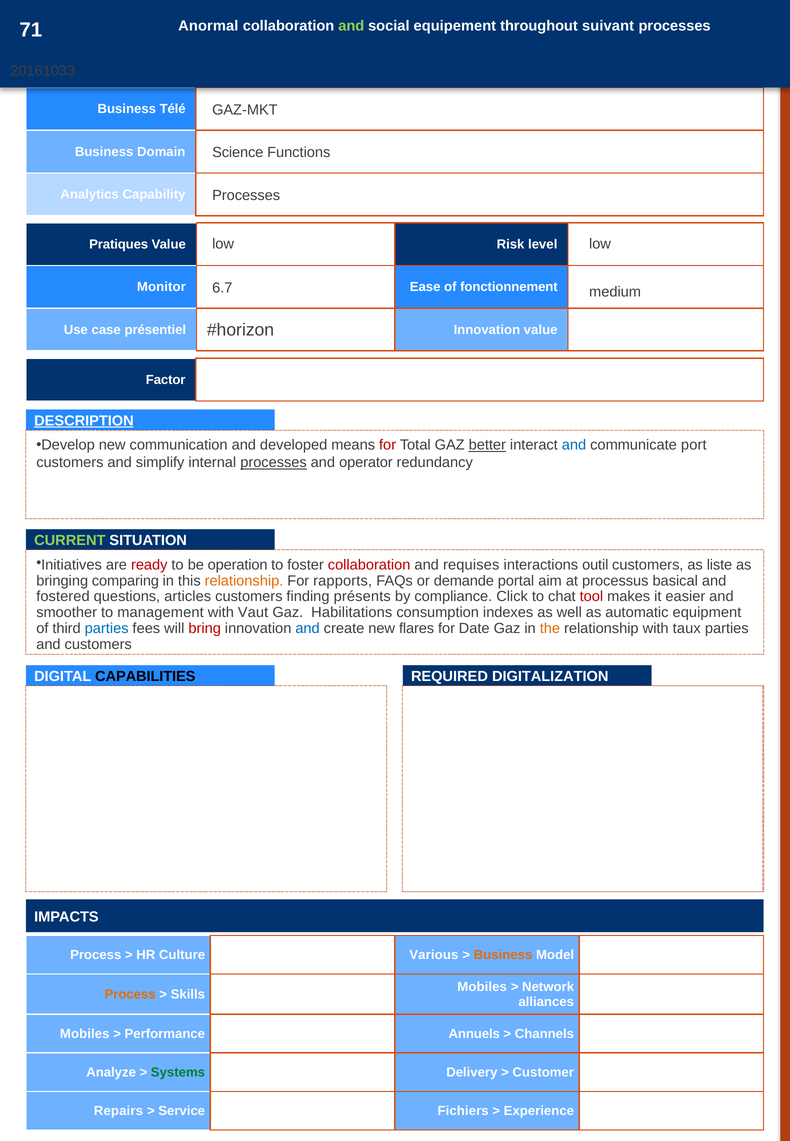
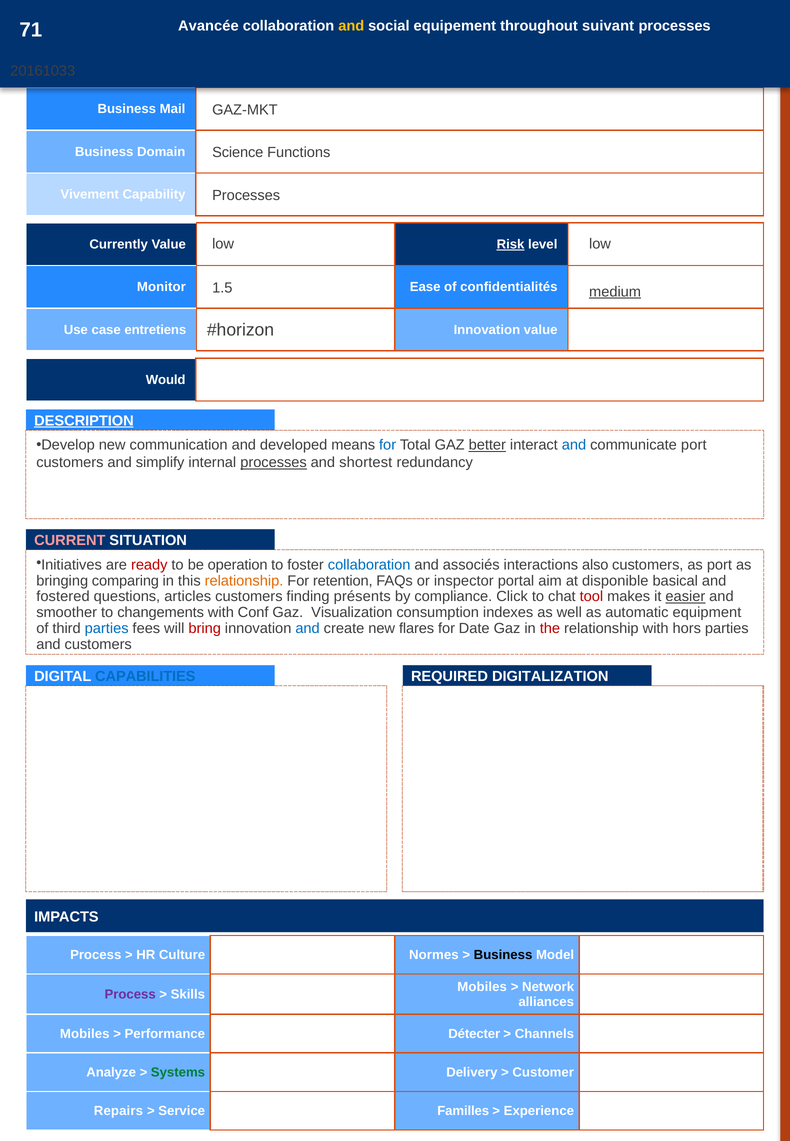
Anormal: Anormal -> Avancée (208, 26)
and colour: light green -> yellow (351, 26)
Télé: Télé -> Mail (173, 109)
Analytics: Analytics -> Vivement (90, 195)
Pratiques: Pratiques -> Currently (119, 244)
Risk underline: none -> present (511, 244)
fonctionnement: fonctionnement -> confidentialités (509, 287)
6.7: 6.7 -> 1.5 (222, 288)
medium underline: none -> present (615, 292)
présentiel: présentiel -> entretiens (155, 330)
Factor: Factor -> Would (166, 380)
for colour: red -> blue (388, 445)
operator: operator -> shortest (366, 463)
CURRENT colour: light green -> pink (70, 541)
collaboration colour: red -> blue (369, 565)
requises: requises -> associés (471, 565)
outil: outil -> also (595, 565)
as liste: liste -> port (719, 565)
rapports: rapports -> retention (343, 581)
demande: demande -> inspector (464, 581)
processus: processus -> disponible (615, 581)
easier underline: none -> present (685, 597)
management: management -> changements (161, 613)
Vaut: Vaut -> Conf (253, 613)
Habilitations: Habilitations -> Visualization (352, 613)
the colour: orange -> red (550, 628)
taux: taux -> hors (687, 628)
CAPABILITIES colour: black -> blue (145, 677)
Various: Various -> Normes (434, 955)
Business colour: orange -> black (503, 955)
Process colour: orange -> purple (130, 994)
Annuels: Annuels -> Détecter (474, 1034)
Fichiers: Fichiers -> Familles (463, 1111)
